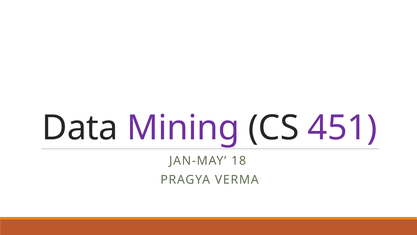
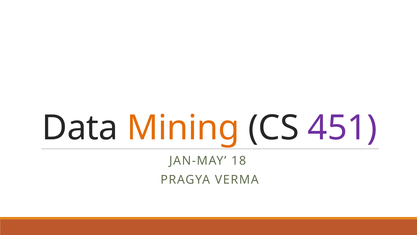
Mining colour: purple -> orange (183, 128)
